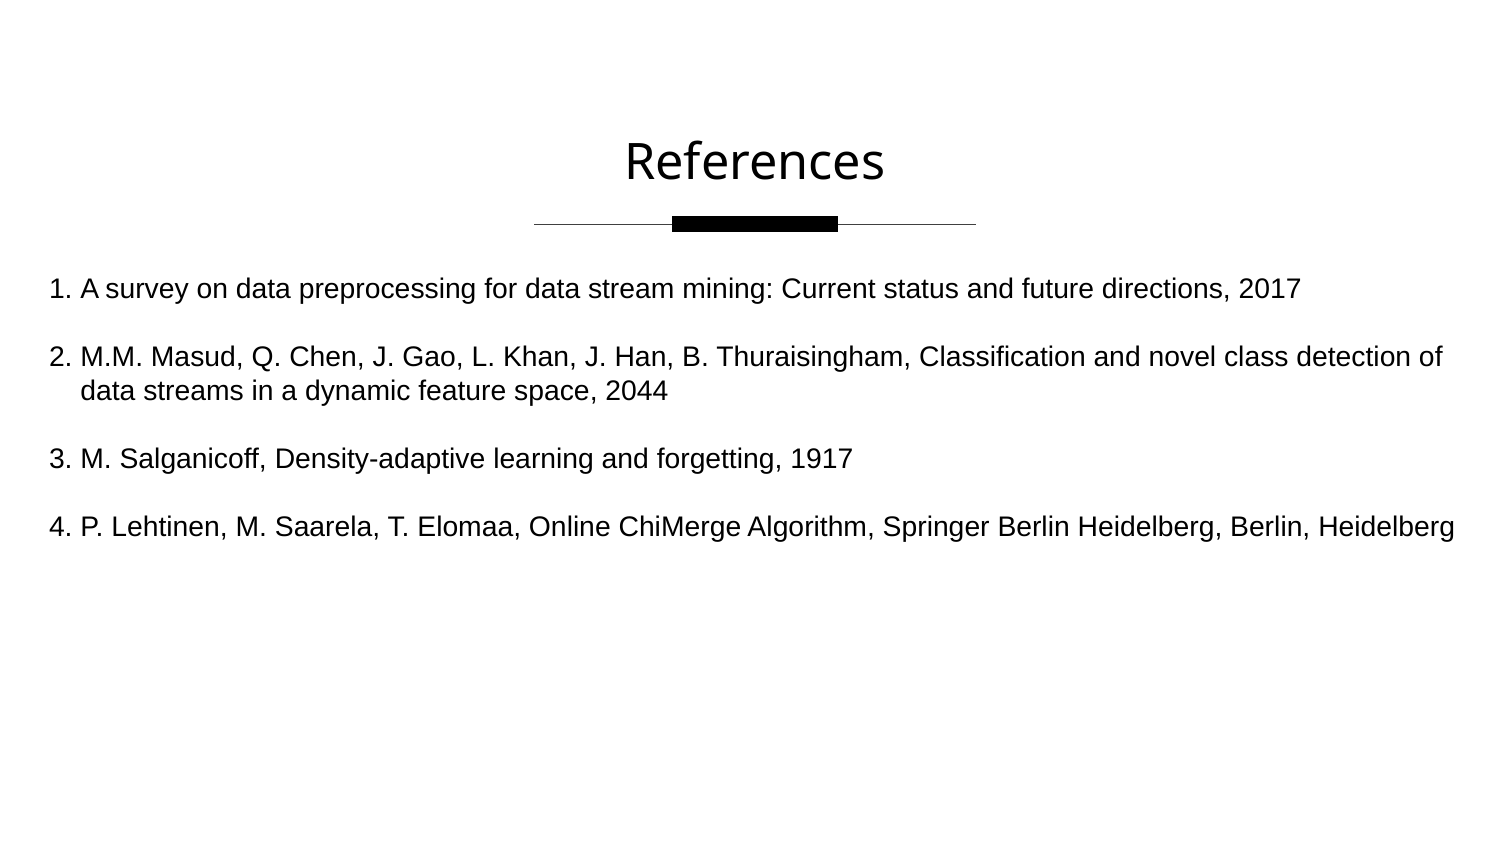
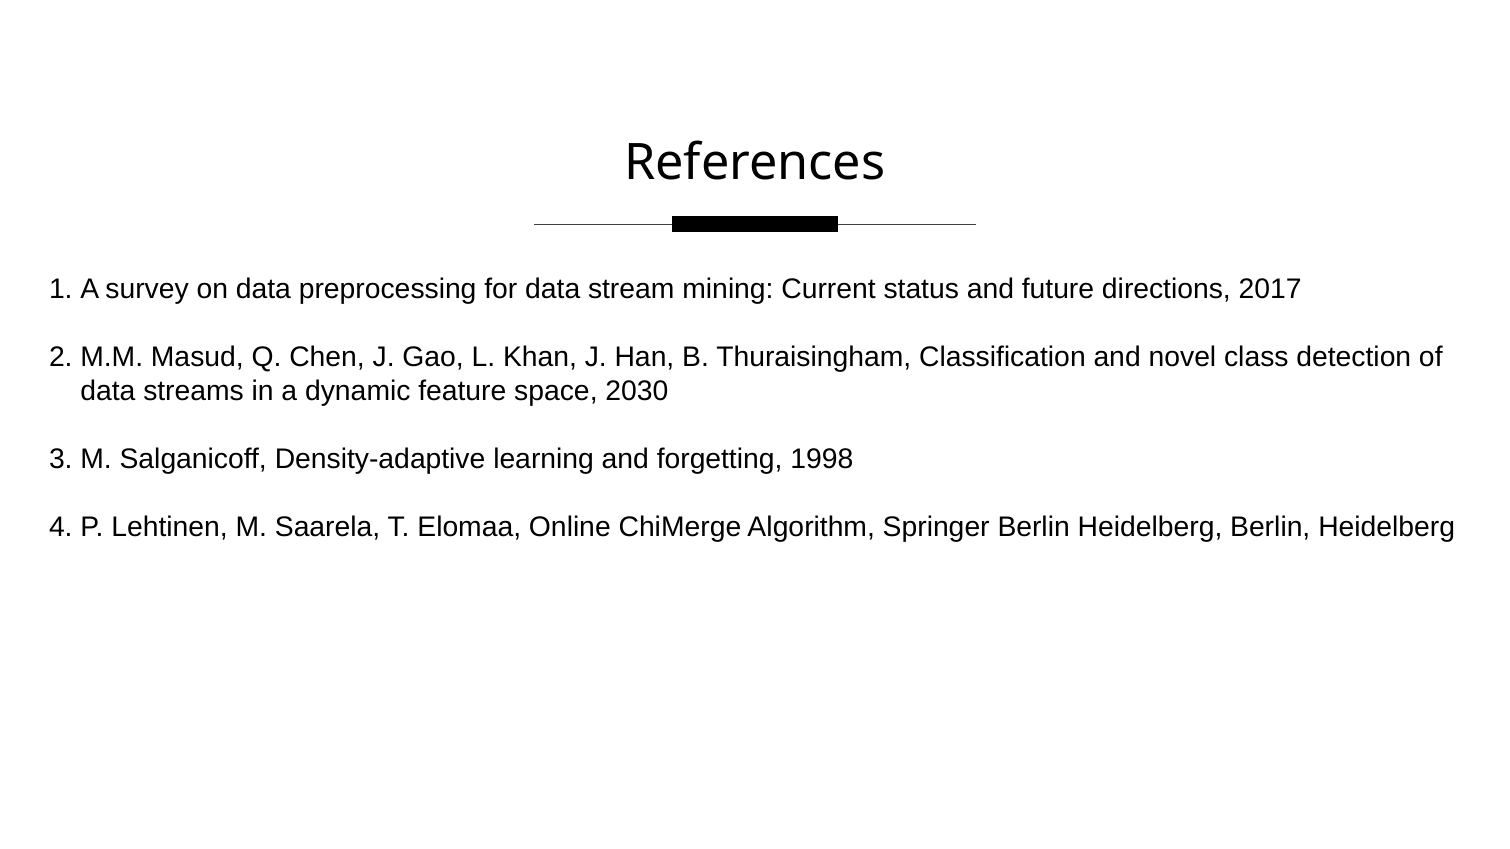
2044: 2044 -> 2030 (637, 391)
1917: 1917 -> 1998 (822, 459)
